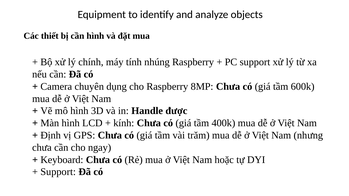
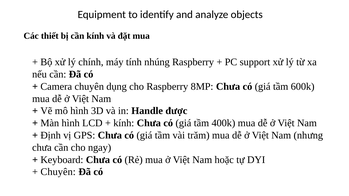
cần hình: hình -> kính (95, 36)
Support: Support -> Chuyên (58, 172)
